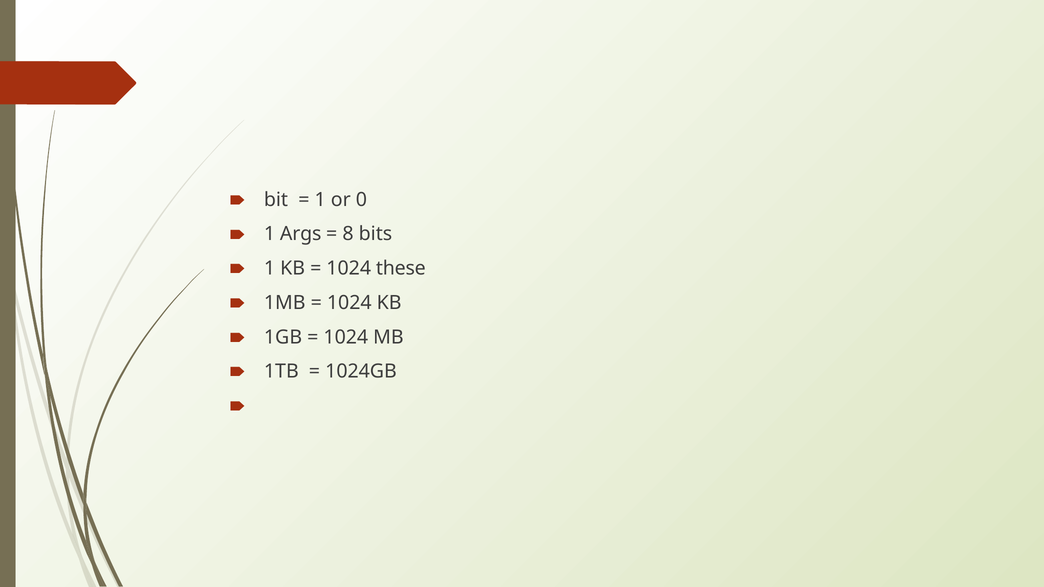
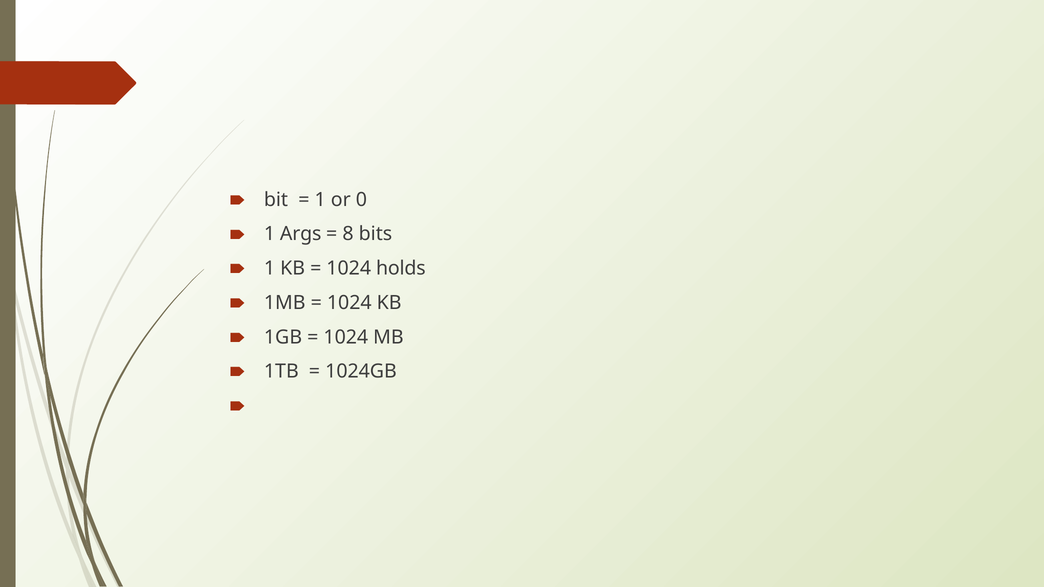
these: these -> holds (401, 268)
